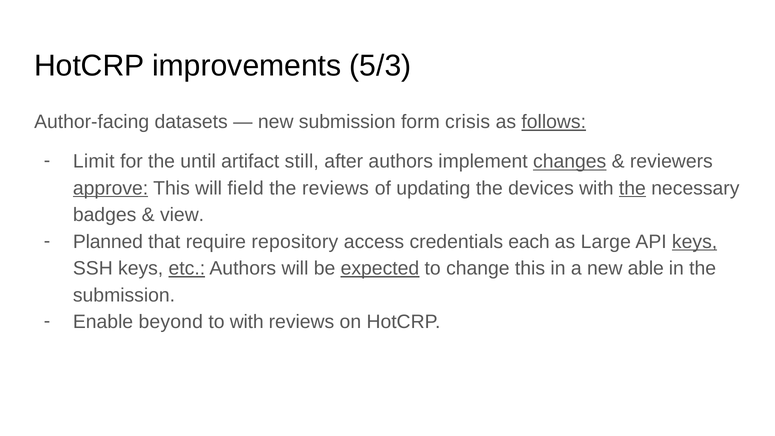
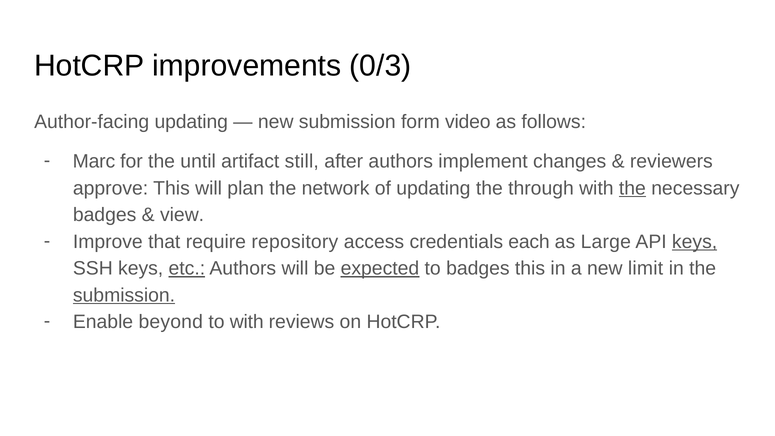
5/3: 5/3 -> 0/3 (380, 66)
Author-facing datasets: datasets -> updating (191, 122)
crisis: crisis -> video (468, 122)
follows underline: present -> none (554, 122)
Limit: Limit -> Marc (94, 162)
changes underline: present -> none (570, 162)
approve underline: present -> none (111, 188)
field: field -> plan (246, 188)
the reviews: reviews -> network (336, 188)
devices: devices -> through (541, 188)
Planned: Planned -> Improve (108, 242)
to change: change -> badges (478, 268)
able: able -> limit (646, 268)
submission underline: none -> present (124, 295)
